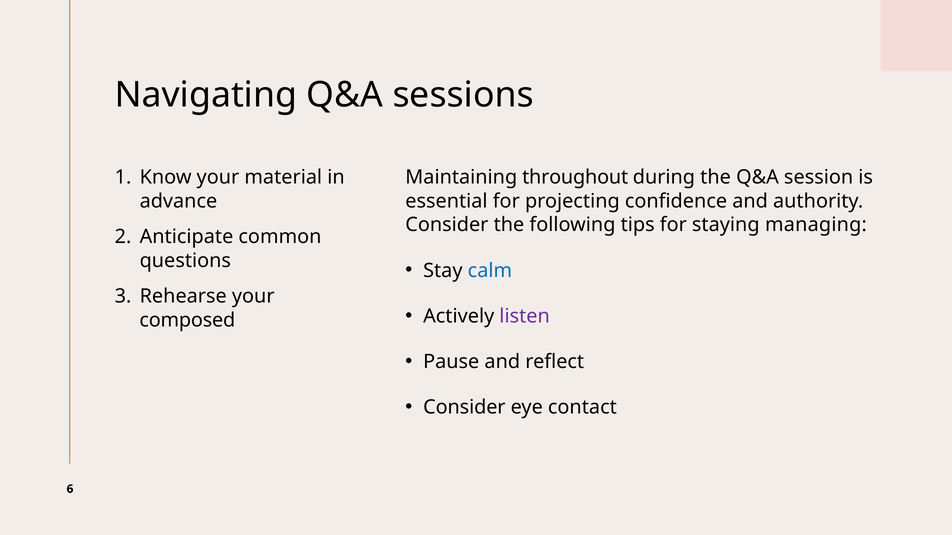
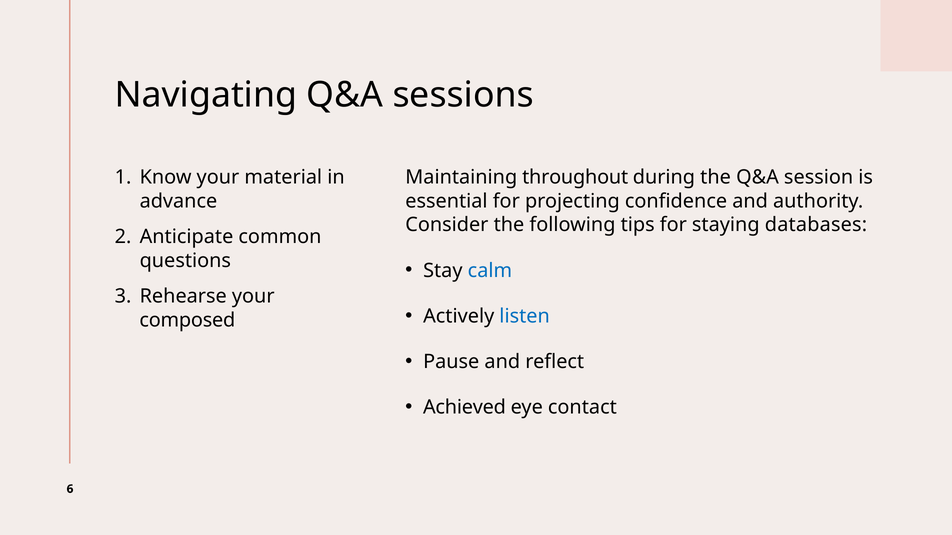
managing: managing -> databases (816, 225)
listen colour: purple -> blue (525, 316)
Consider: Consider -> Achieved (464, 408)
